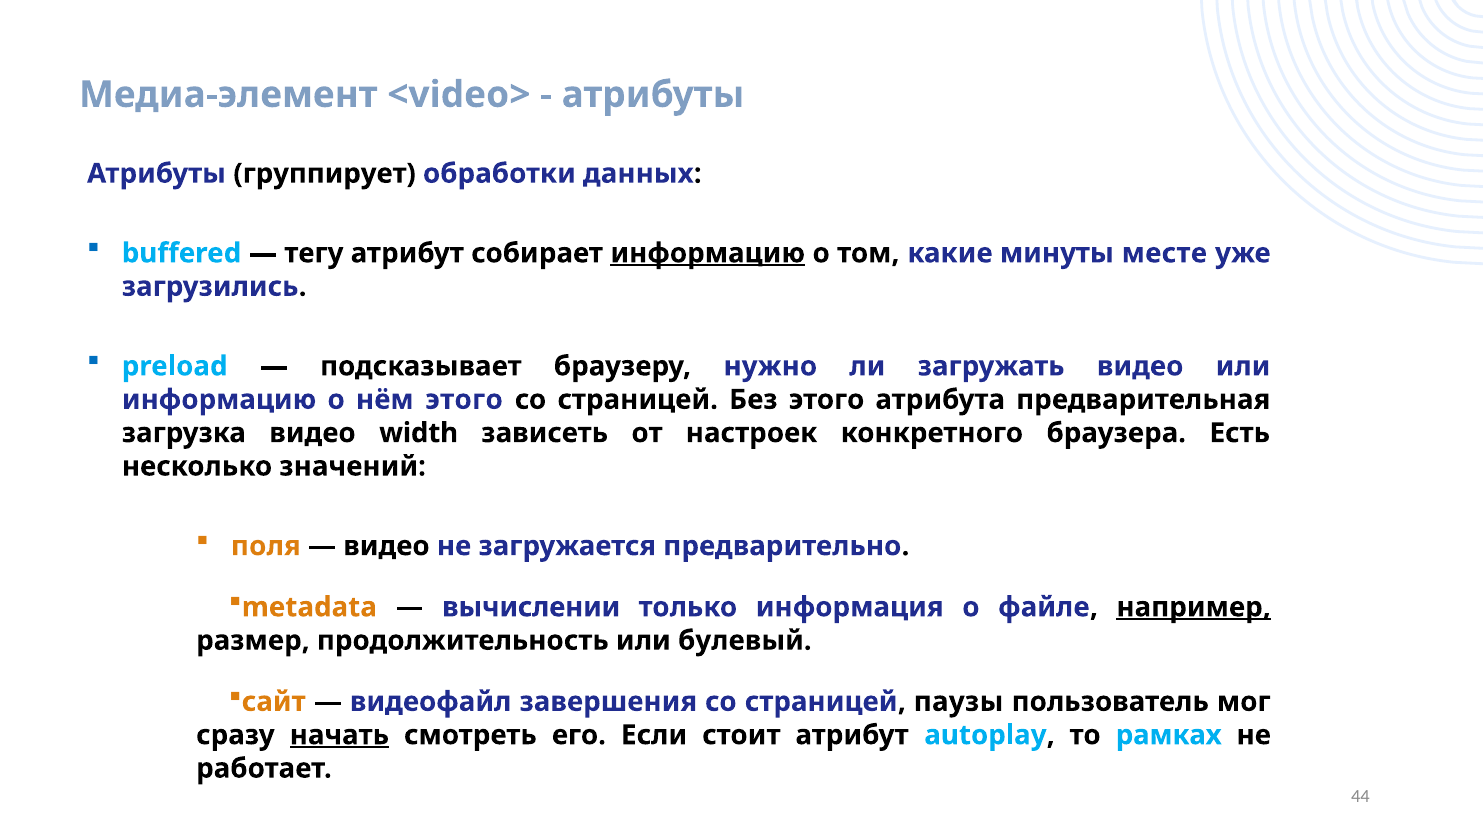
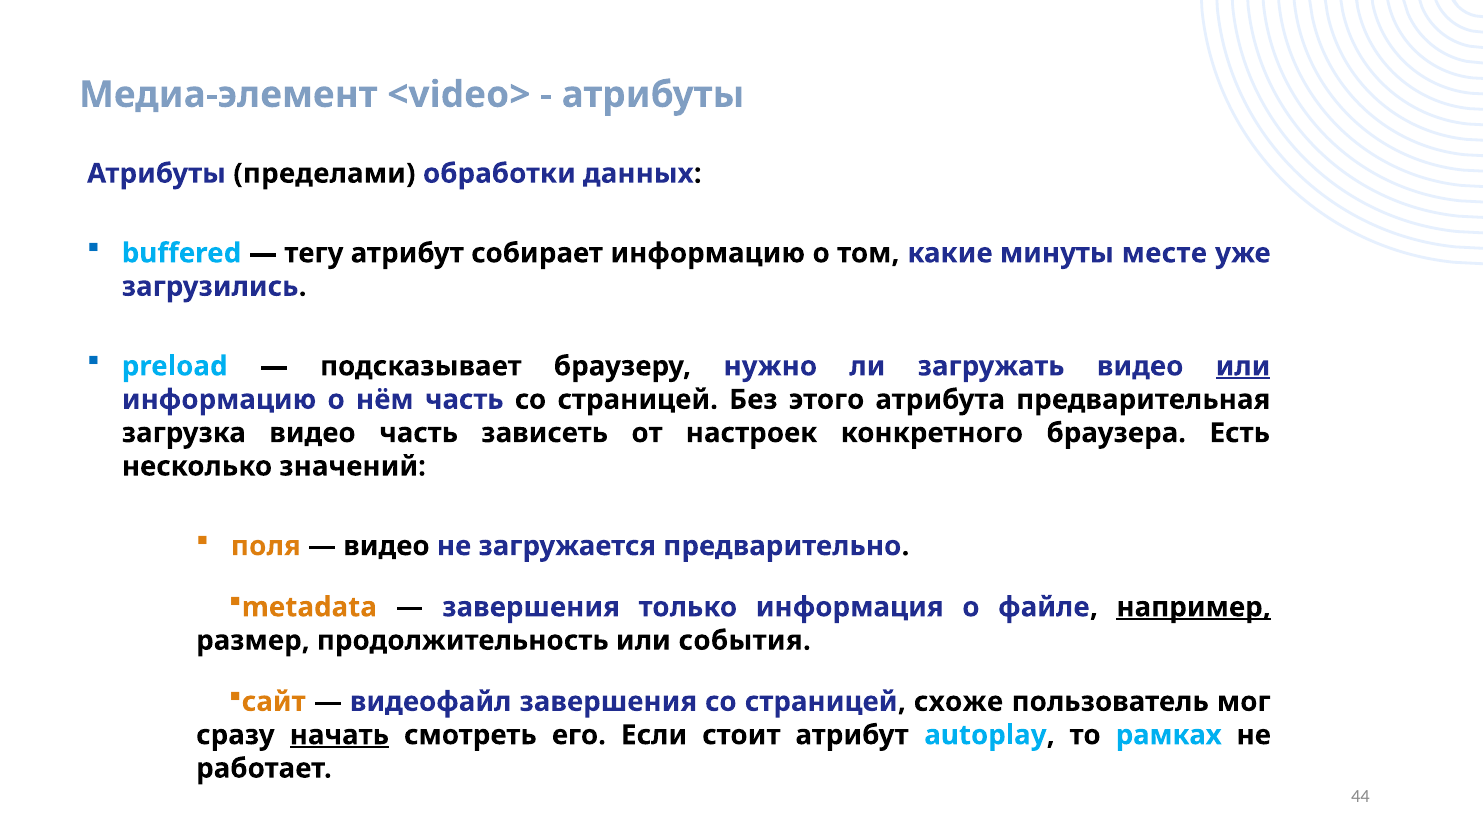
группирует: группирует -> пределами (324, 174)
информацию underline: present -> none (708, 253)
или underline: none -> present (1243, 366)
нём этого: этого -> часть (464, 400)
видео width: width -> часть (419, 433)
вычислении: вычислении -> завершения (531, 607)
булевый: булевый -> события (745, 641)
страницей паузы: паузы -> схоже (958, 702)
